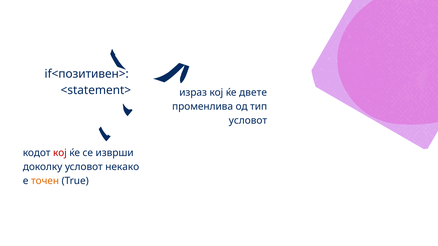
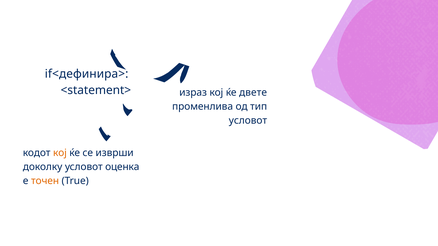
if<позитивен>: if<позитивен> -> if<дефинира> (87, 74)
кој colour: red -> orange (60, 153)
некако: некако -> оценка (122, 167)
